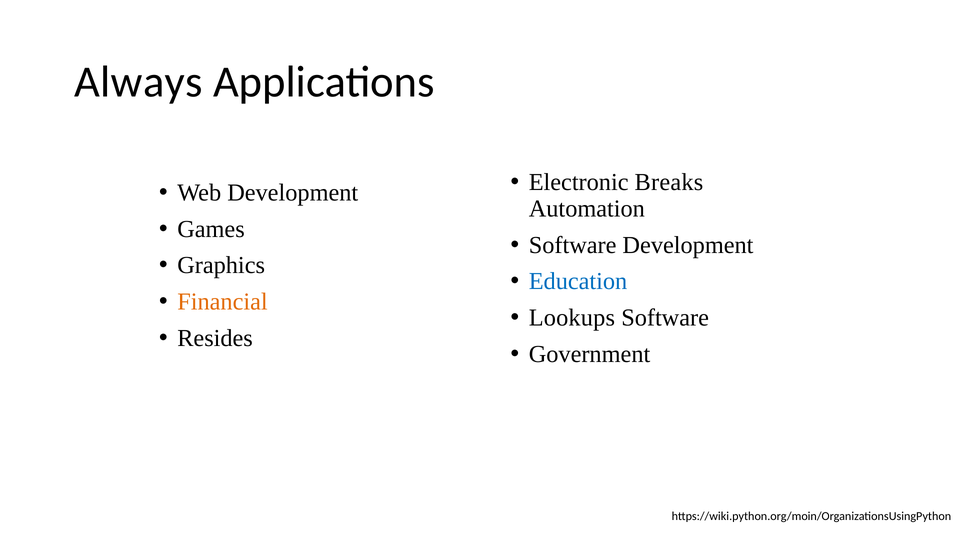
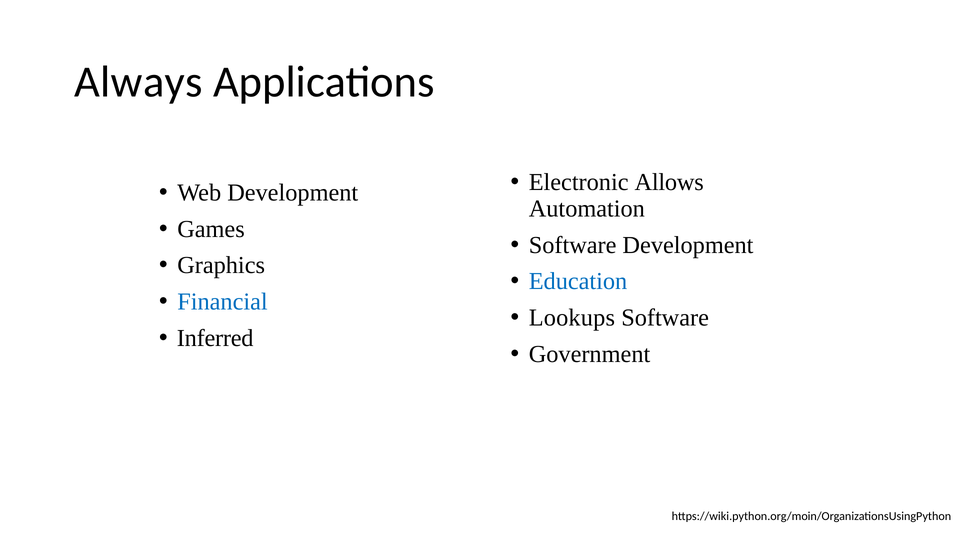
Breaks: Breaks -> Allows (669, 182)
Financial colour: orange -> blue (222, 301)
Resides: Resides -> Inferred (215, 338)
